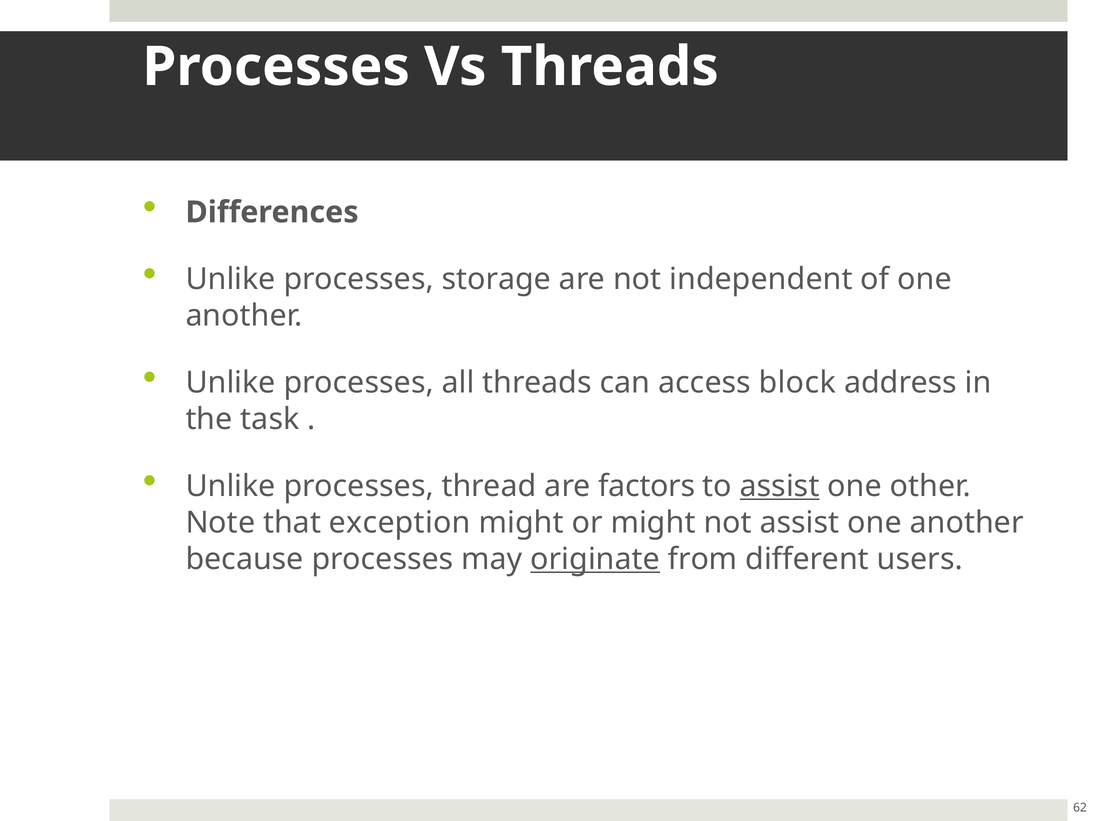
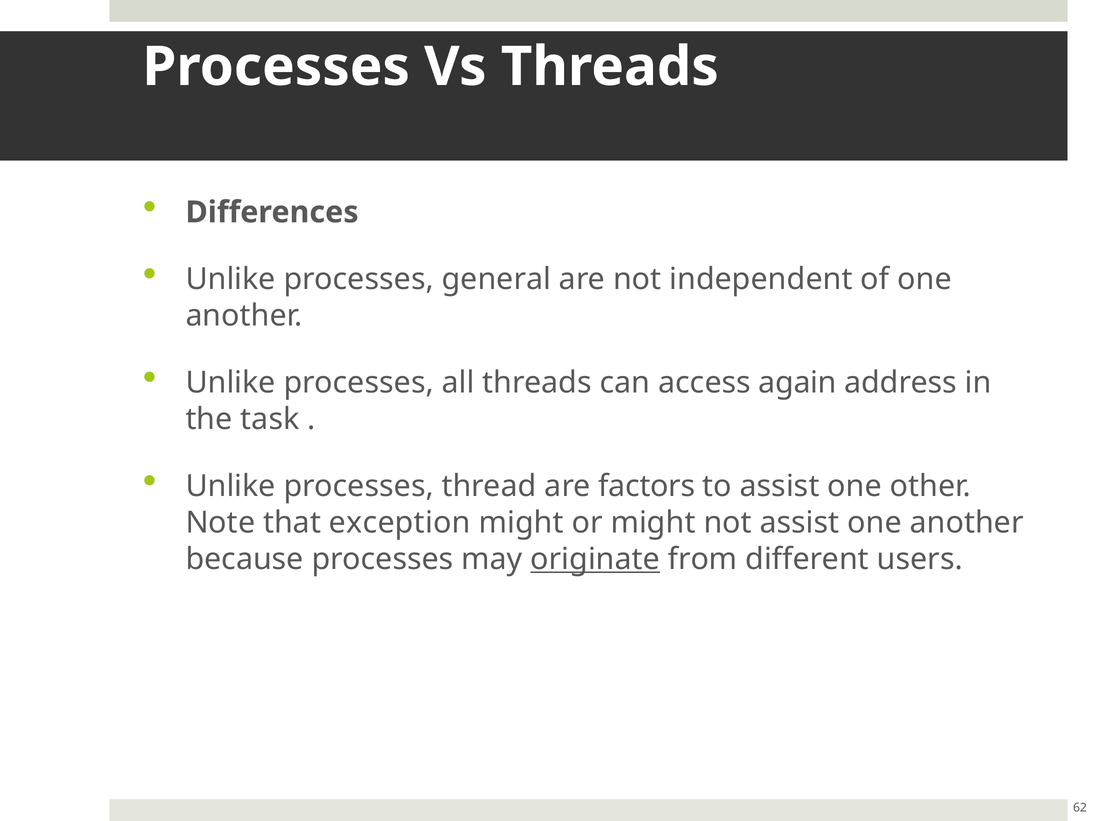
storage: storage -> general (496, 279)
block: block -> again (798, 383)
assist underline: present -> none (780, 486)
